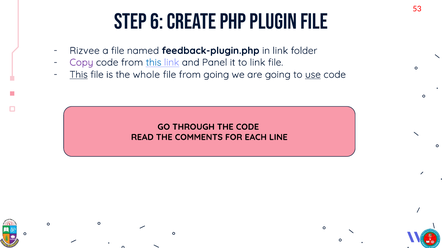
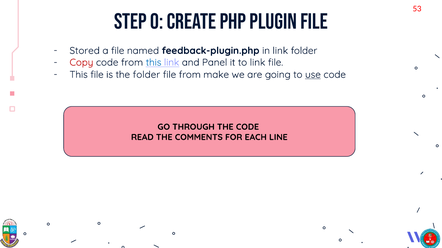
6: 6 -> 0 (157, 22)
Rizvee: Rizvee -> Stored (85, 51)
Copy colour: purple -> red (81, 63)
This underline: present -> none (79, 75)
the whole: whole -> folder (146, 75)
from going: going -> make (216, 75)
